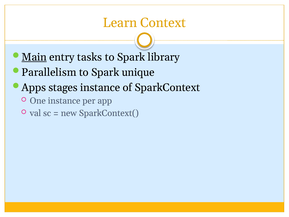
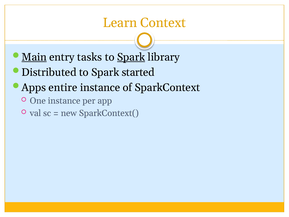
Spark underline: none -> present (131, 57)
Parallelism: Parallelism -> Distributed (49, 72)
unique: unique -> started (138, 72)
stages: stages -> entire (63, 87)
